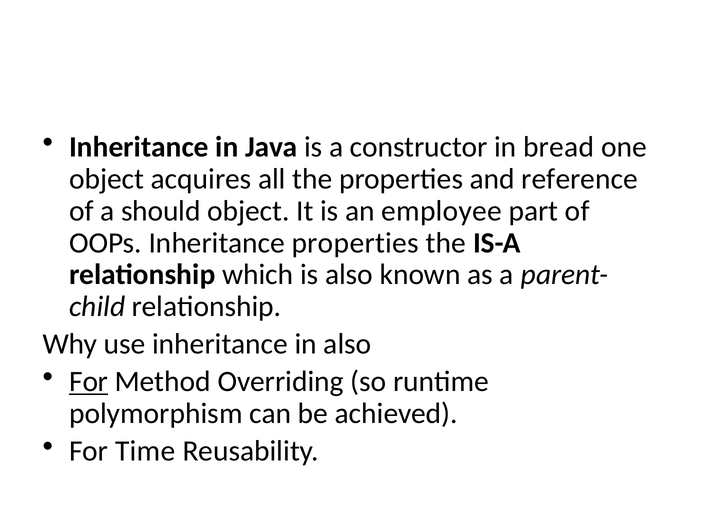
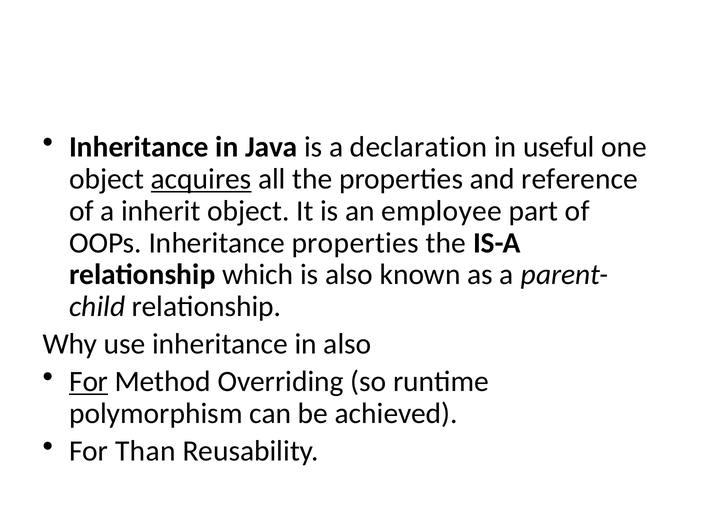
constructor: constructor -> declaration (419, 147)
bread: bread -> useful (559, 147)
acquires underline: none -> present (201, 179)
should: should -> inherit (161, 211)
Time: Time -> Than (145, 452)
